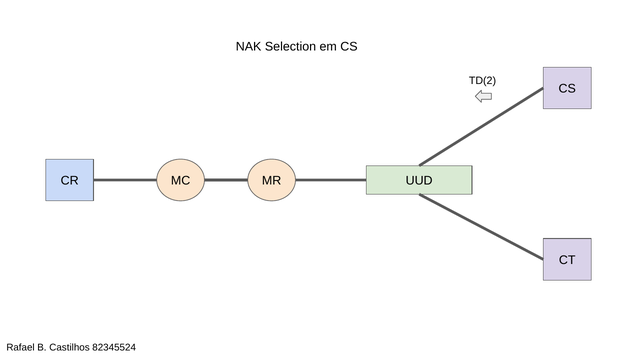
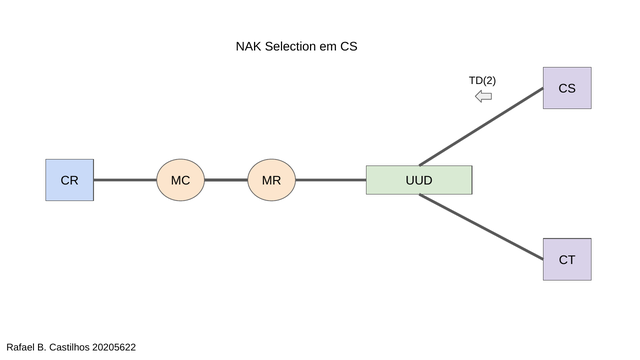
82345524: 82345524 -> 20205622 (114, 348)
